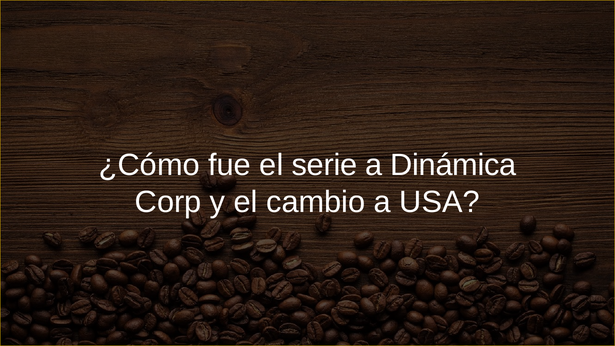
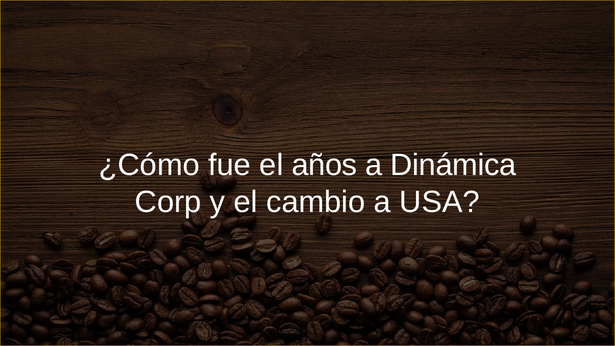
serie: serie -> años (324, 165)
